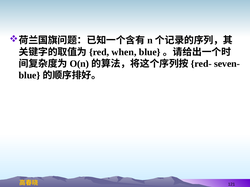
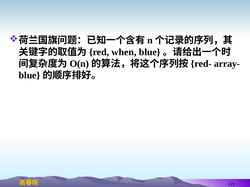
seven-: seven- -> array- (227, 64)
